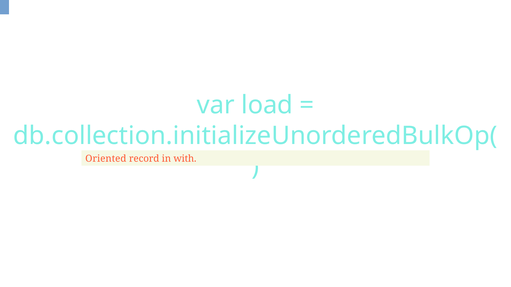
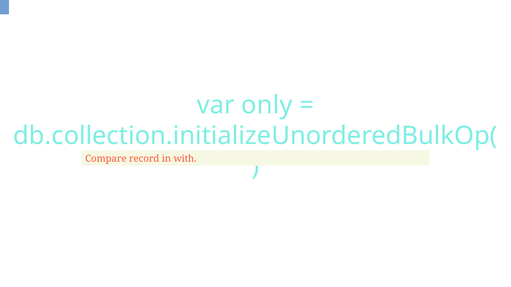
load: load -> only (267, 105)
Oriented: Oriented -> Compare (106, 159)
